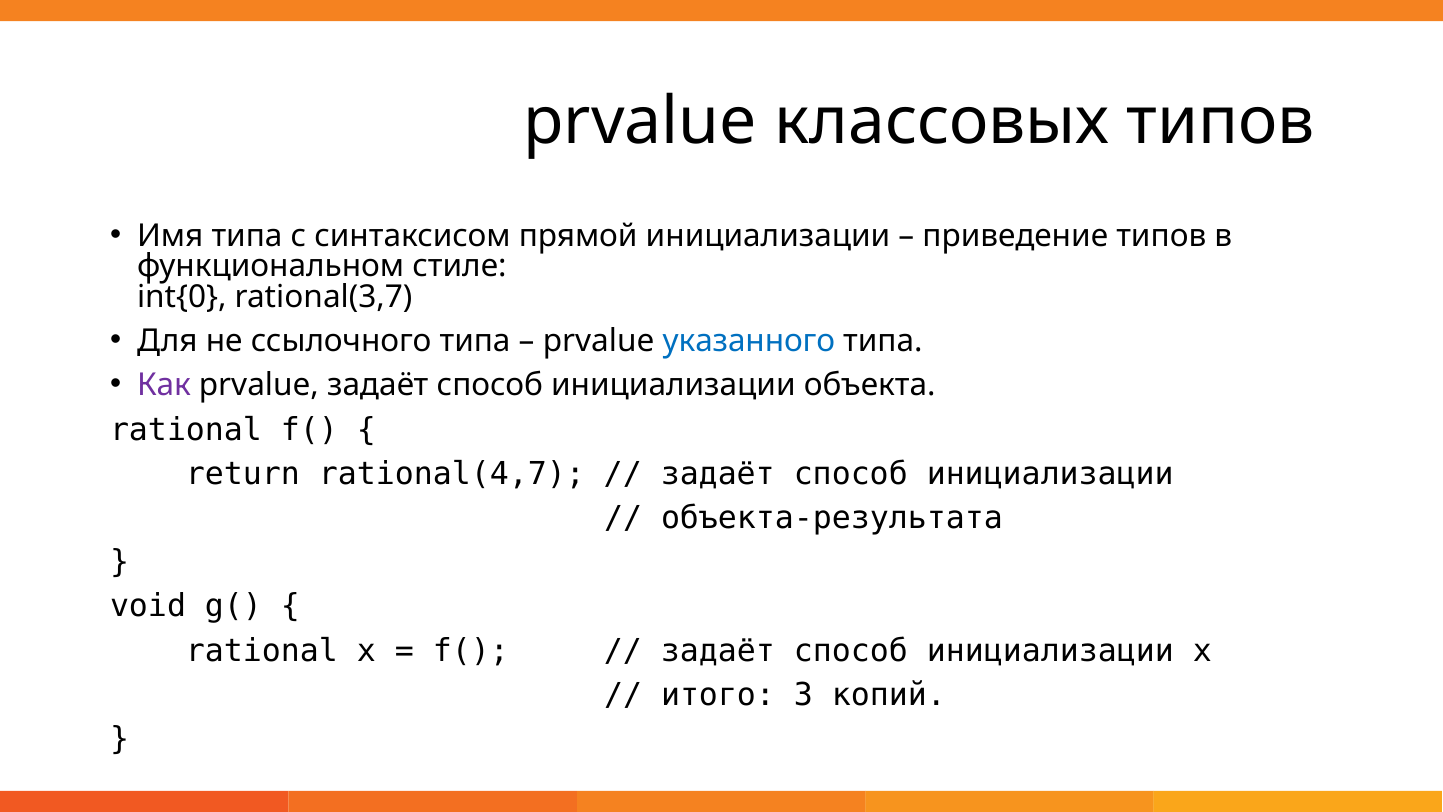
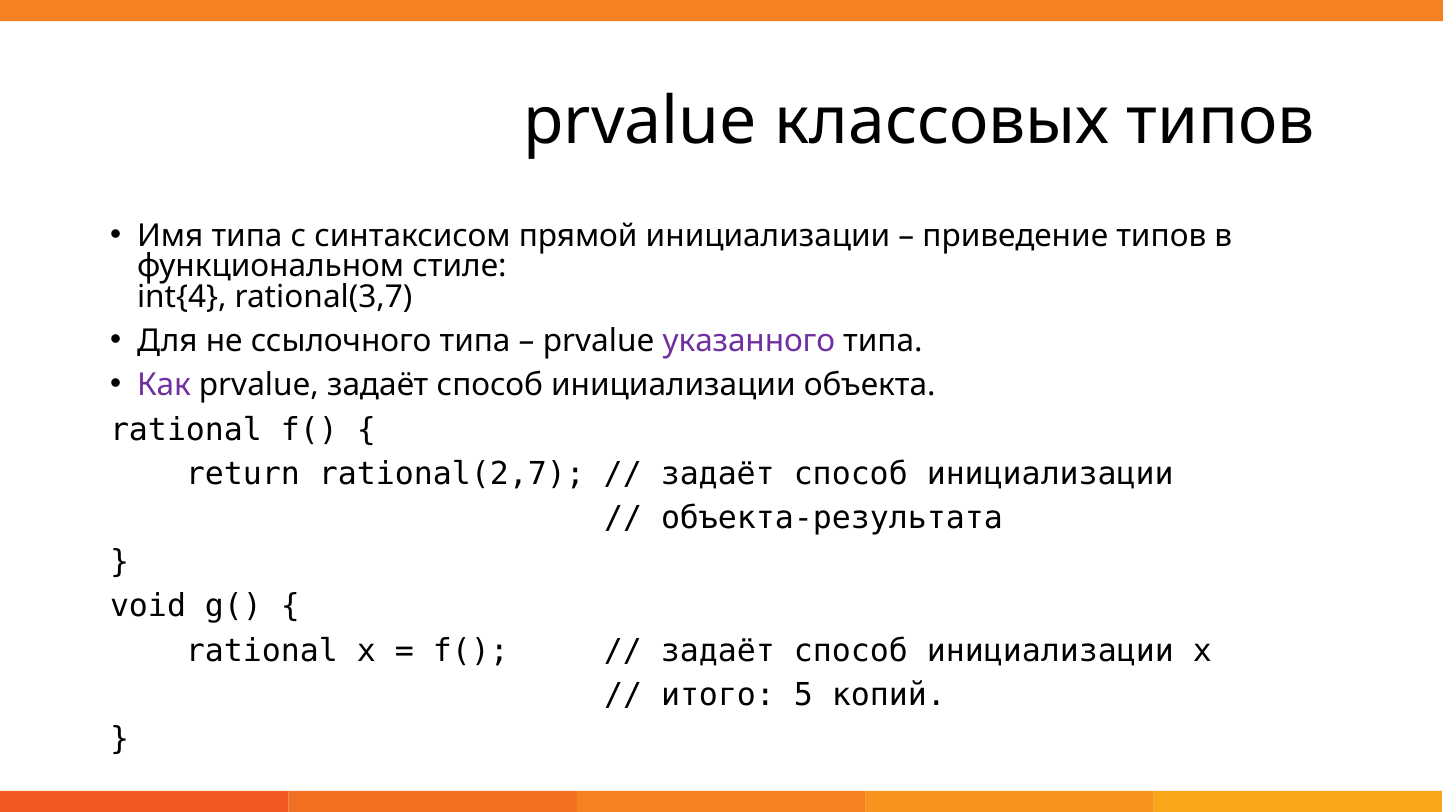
int{0: int{0 -> int{4 (182, 297)
указанного colour: blue -> purple (749, 341)
rational(4,7: rational(4,7 -> rational(2,7 (452, 474)
3: 3 -> 5 (803, 695)
